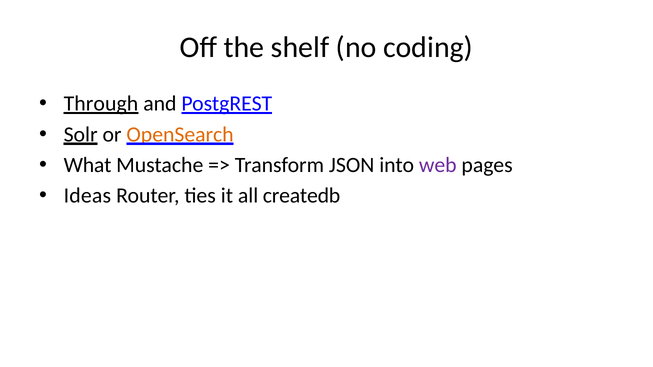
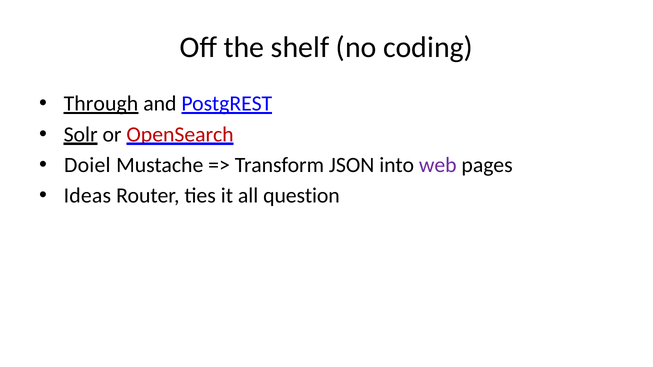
OpenSearch colour: orange -> red (180, 134)
What: What -> Doiel (87, 165)
createdb: createdb -> question (301, 196)
